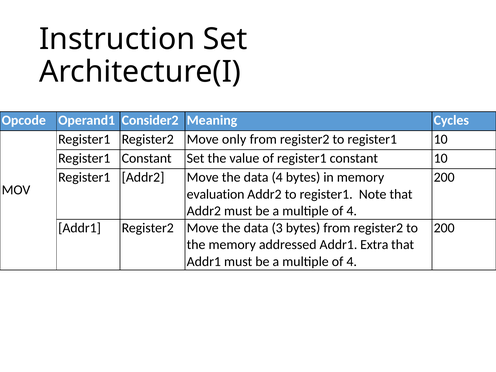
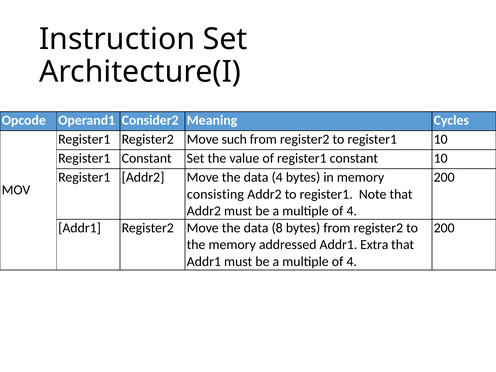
only: only -> such (234, 139)
evaluation: evaluation -> consisting (215, 194)
3: 3 -> 8 (277, 228)
